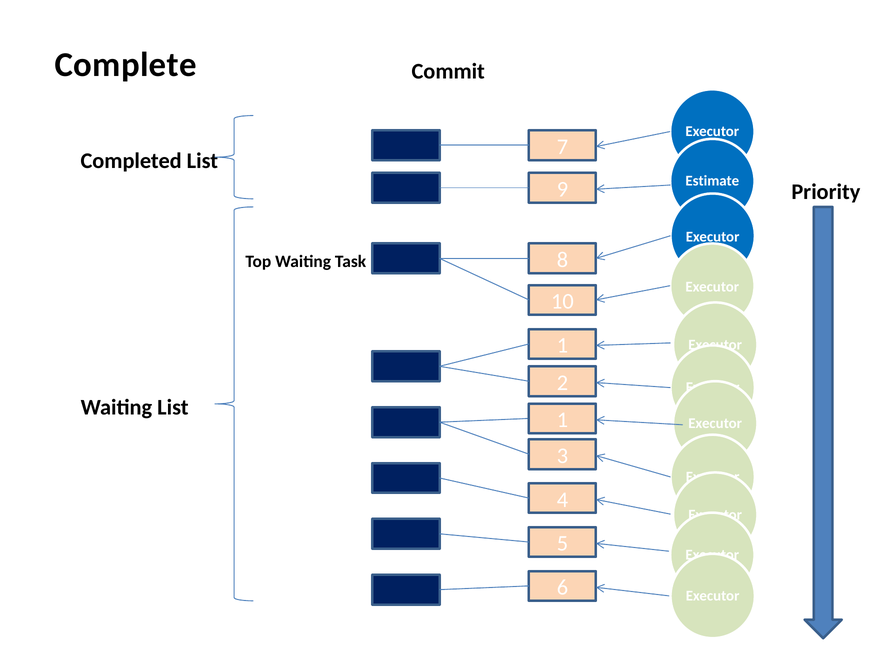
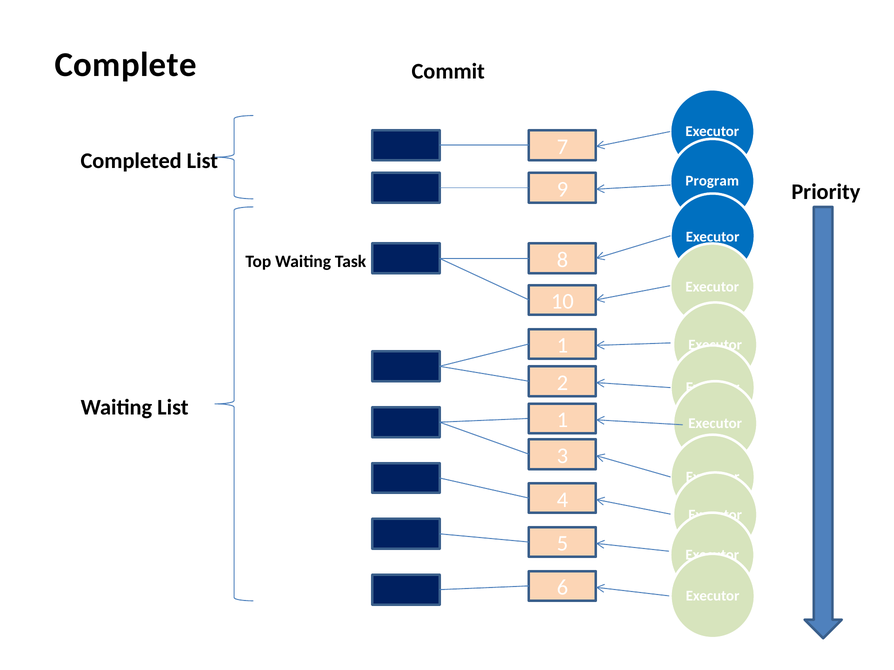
Estimate: Estimate -> Program (712, 181)
